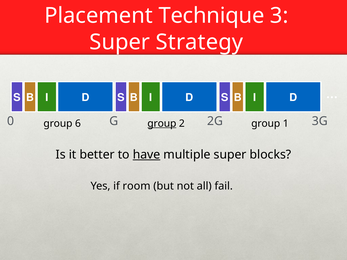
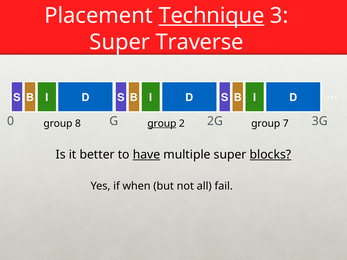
Technique underline: none -> present (211, 16)
Strategy: Strategy -> Traverse (200, 42)
6: 6 -> 8 (78, 124)
1: 1 -> 7 (286, 124)
blocks underline: none -> present (270, 155)
room: room -> when (137, 186)
